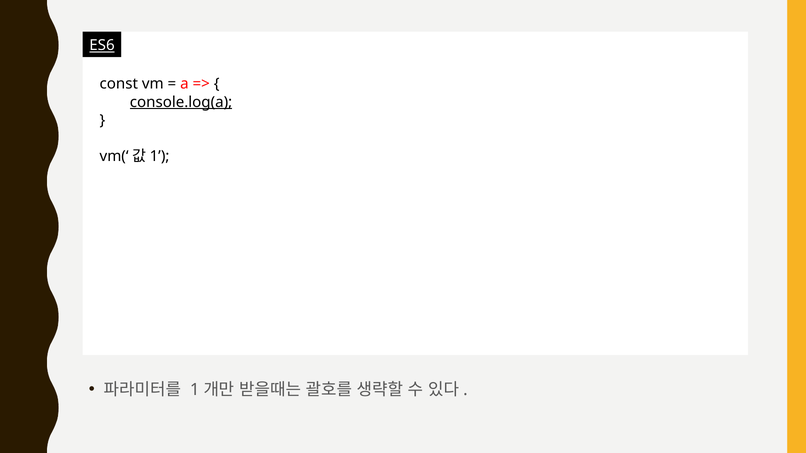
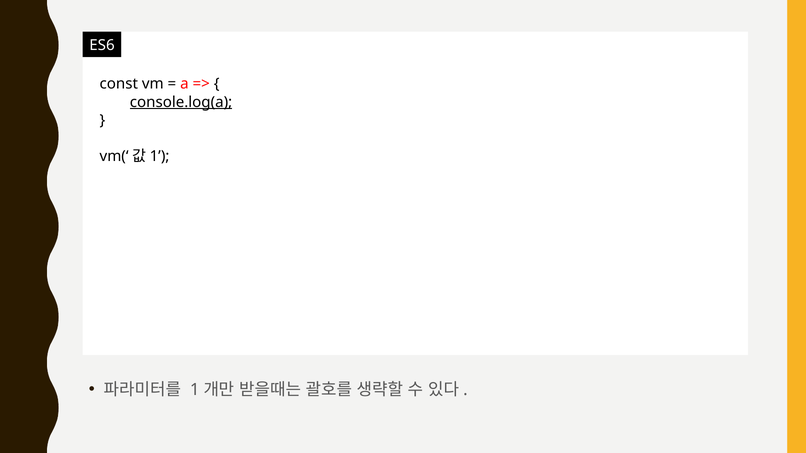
ES6 underline: present -> none (102, 45)
